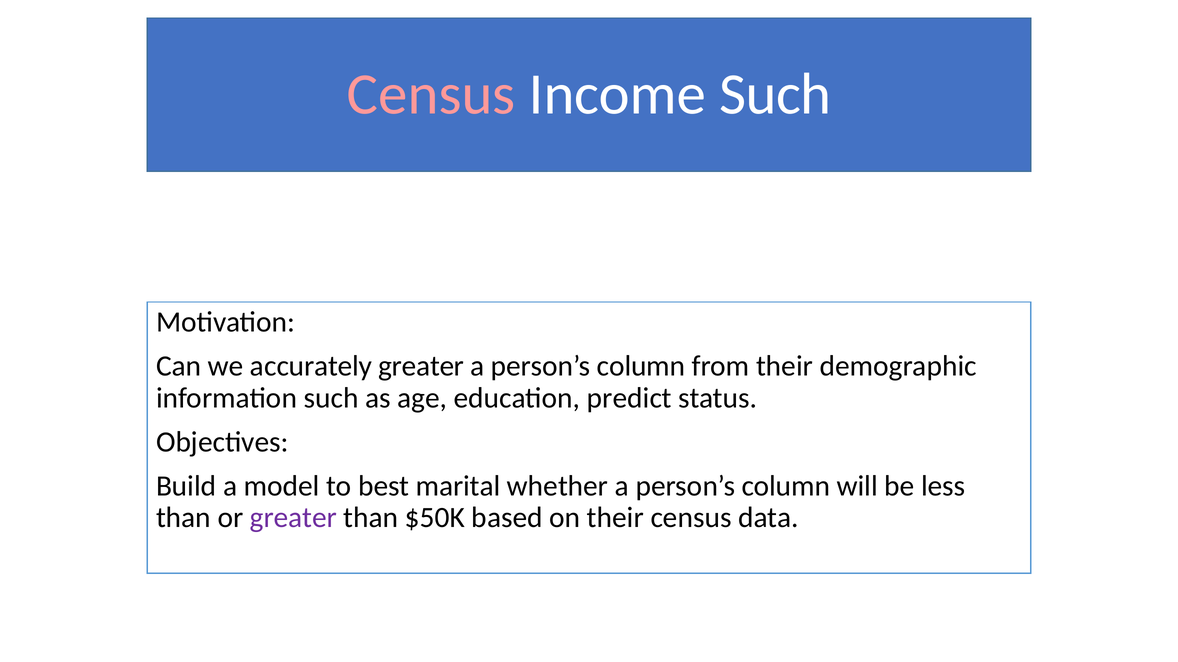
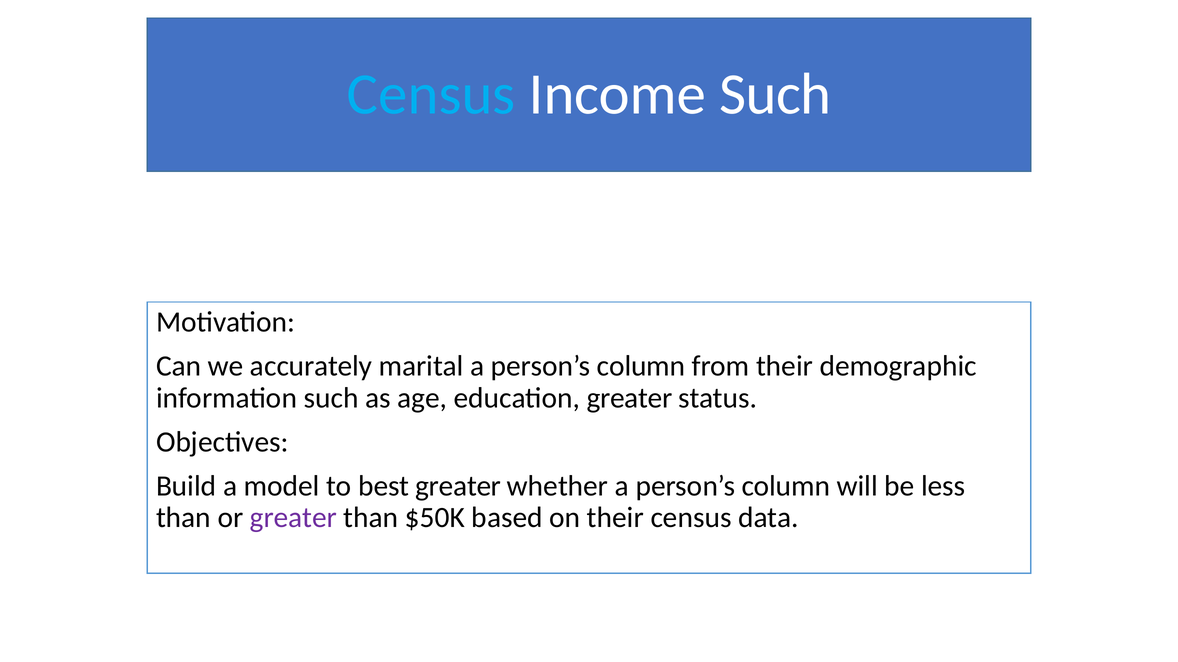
Census colour: pink -> light blue (431, 94)
accurately greater: greater -> marital (421, 367)
education predict: predict -> greater (629, 398)
best marital: marital -> greater (458, 486)
